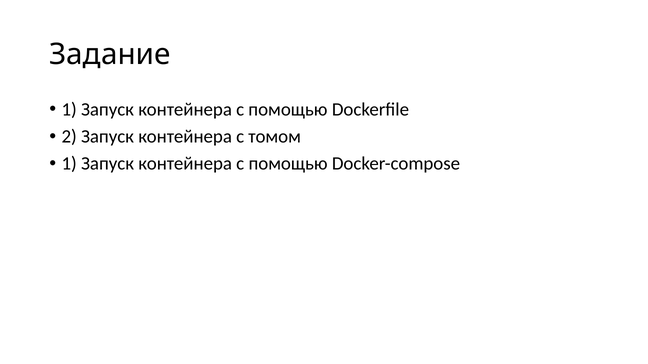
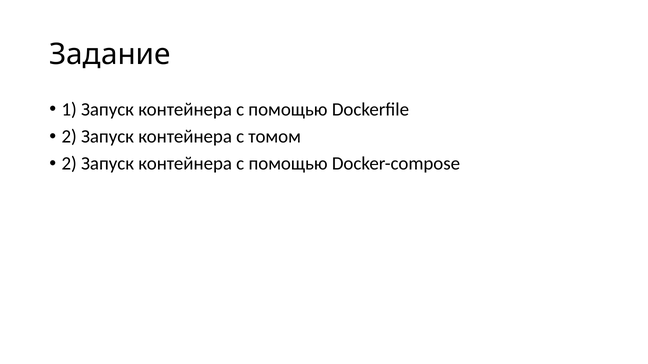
1: 1 -> 2 (69, 164)
